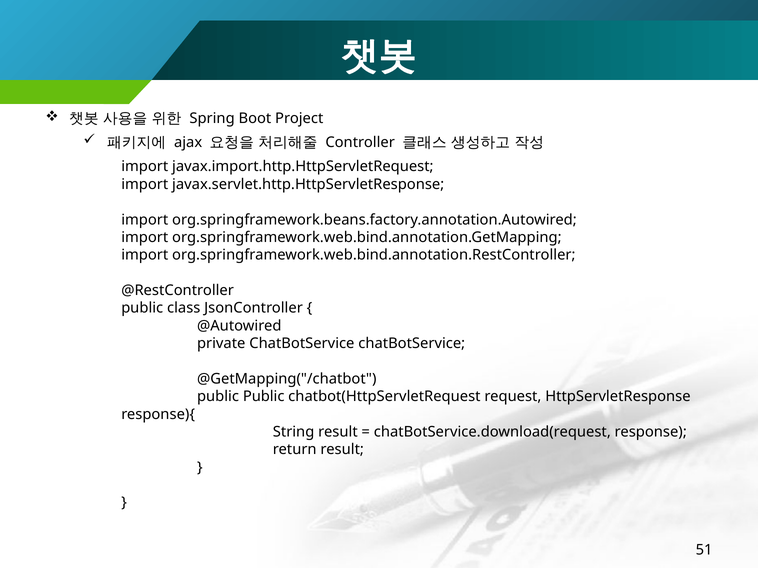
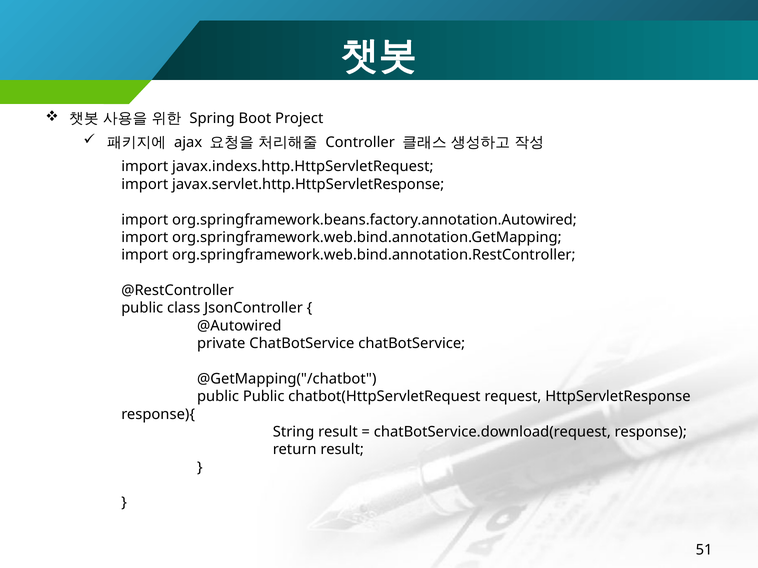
javax.import.http.HttpServletRequest: javax.import.http.HttpServletRequest -> javax.indexs.http.HttpServletRequest (303, 167)
